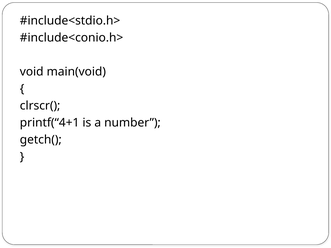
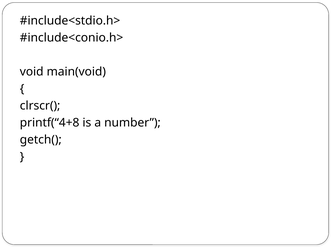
printf(“4+1: printf(“4+1 -> printf(“4+8 (50, 123)
